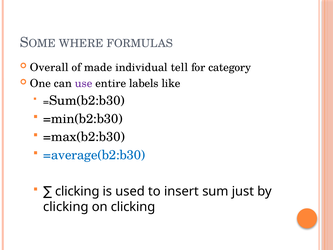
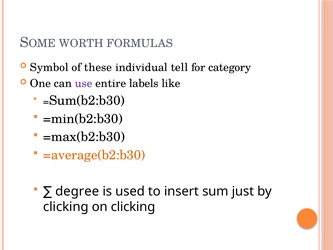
WHERE: WHERE -> WORTH (81, 44)
Overall: Overall -> Symbol (49, 67)
made: made -> these (98, 67)
=average(b2:b30 colour: blue -> orange (94, 155)
clicking: clicking -> degree (77, 191)
